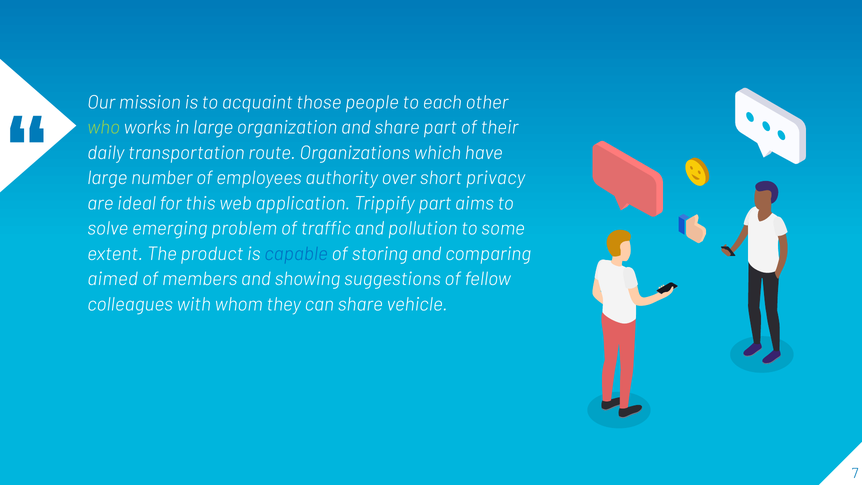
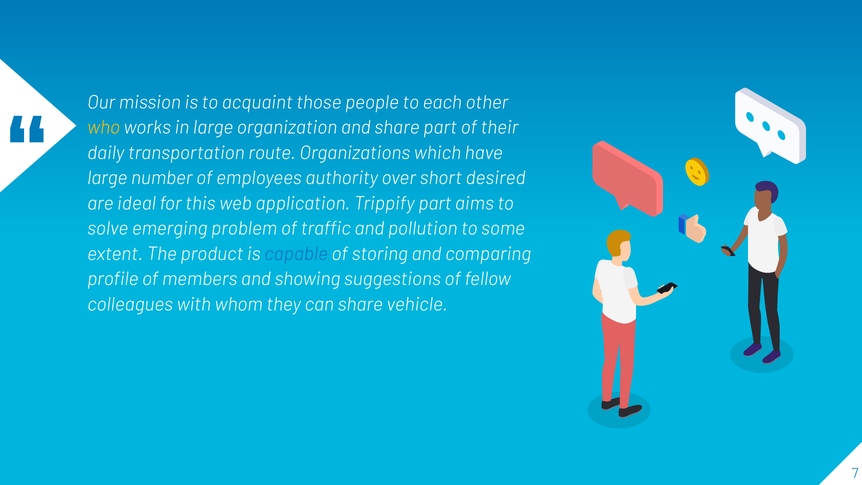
who colour: light green -> yellow (104, 127)
privacy: privacy -> desired (496, 178)
aimed: aimed -> profile (113, 279)
